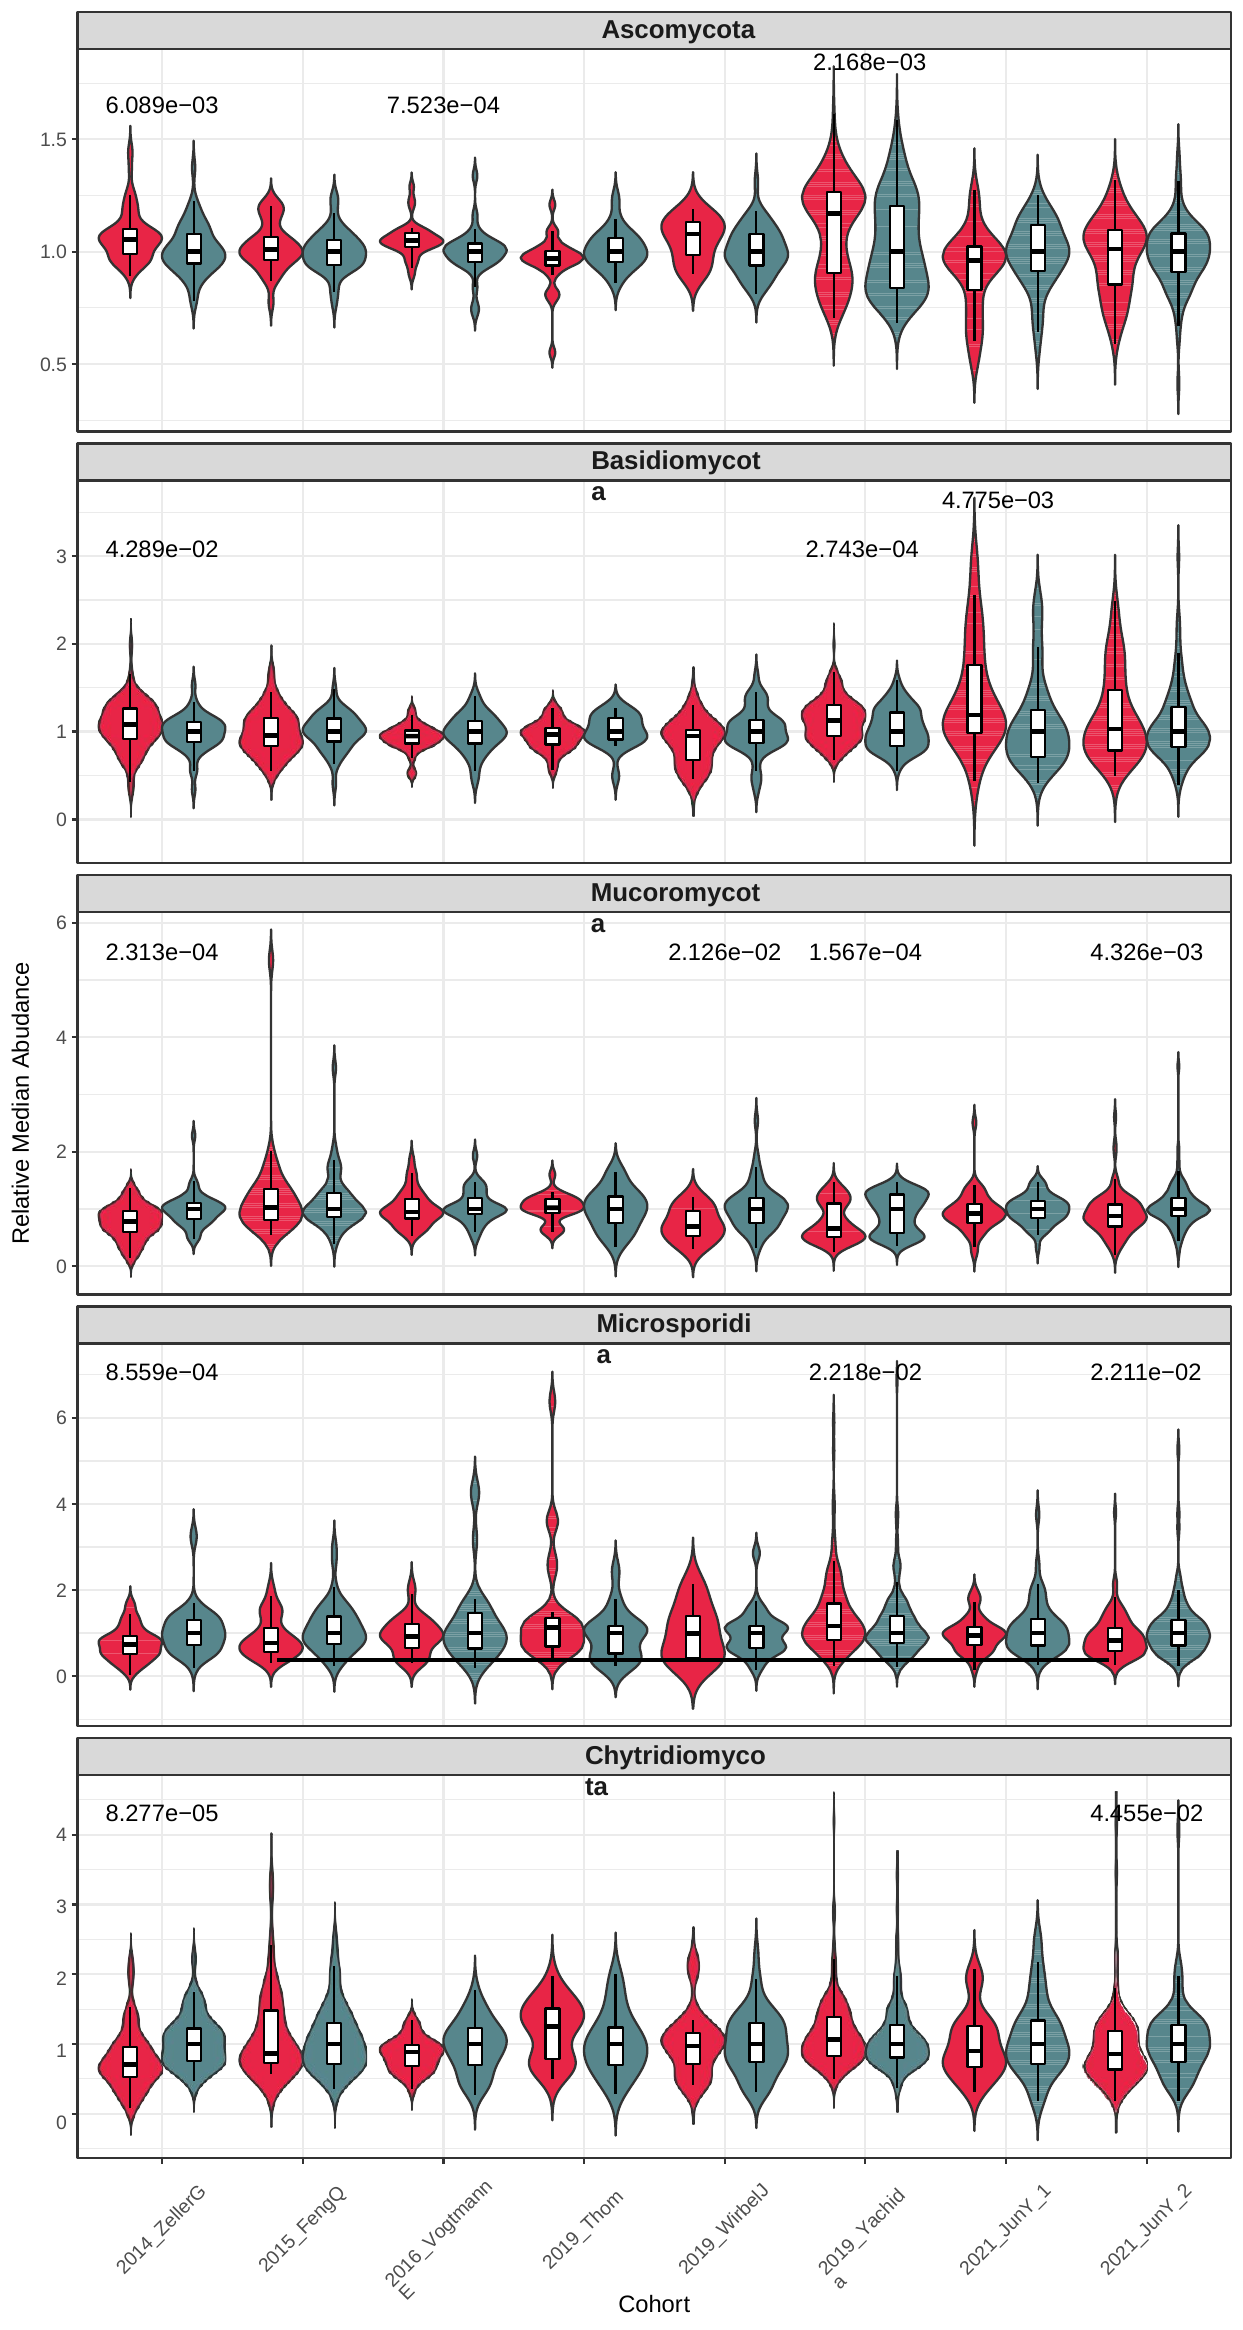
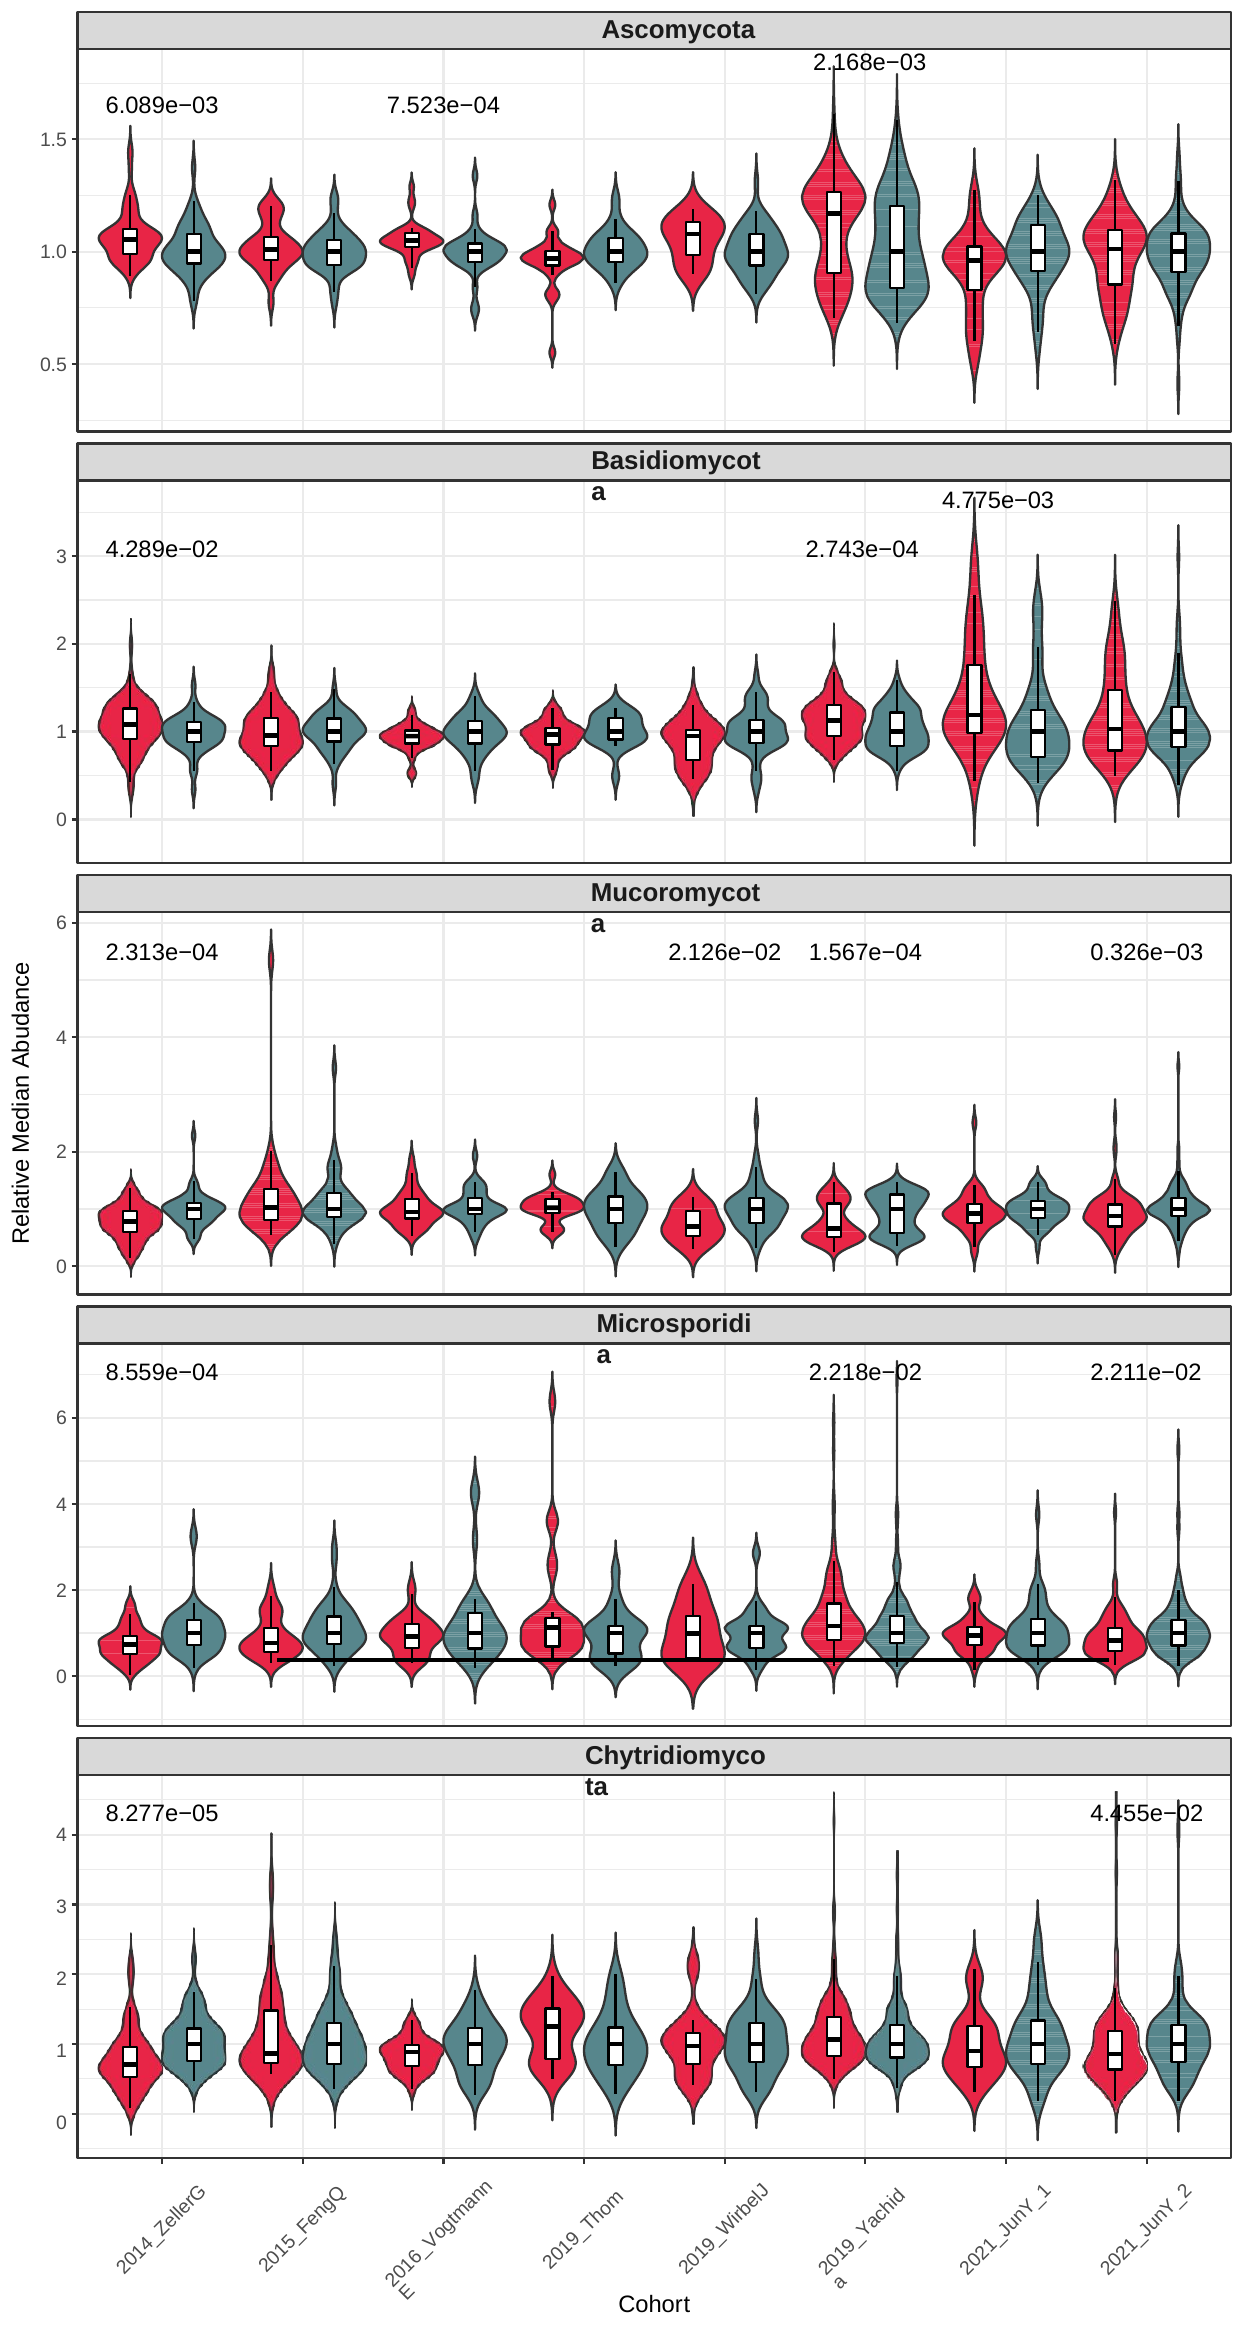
4.326e−03: 4.326e−03 -> 0.326e−03 (1147, 953)
